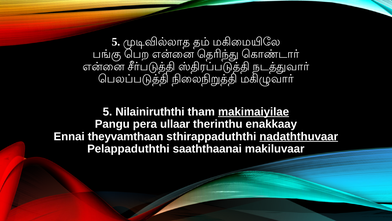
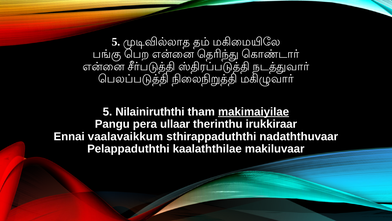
enakkaay: enakkaay -> irukkiraar (271, 124)
theyvamthaan: theyvamthaan -> vaalavaikkum (125, 136)
nadaththuvaar underline: present -> none (299, 136)
saaththaanai: saaththaanai -> kaalaththilae (207, 149)
